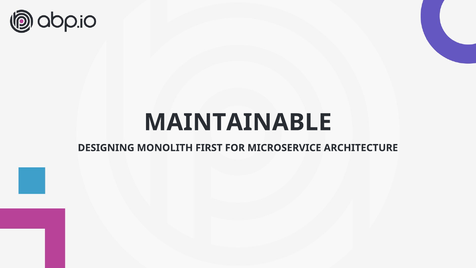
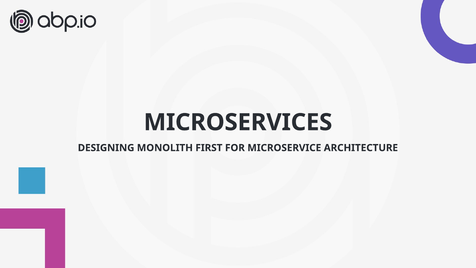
MAINTAINABLE: MAINTAINABLE -> MICROSERVICES (238, 122)
